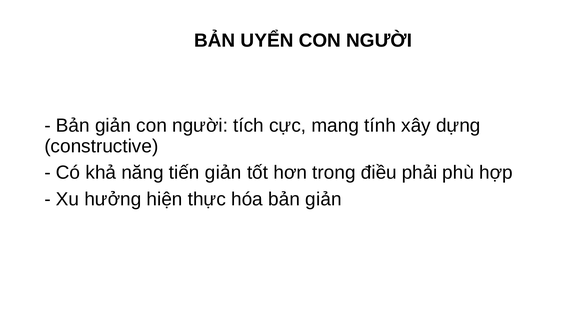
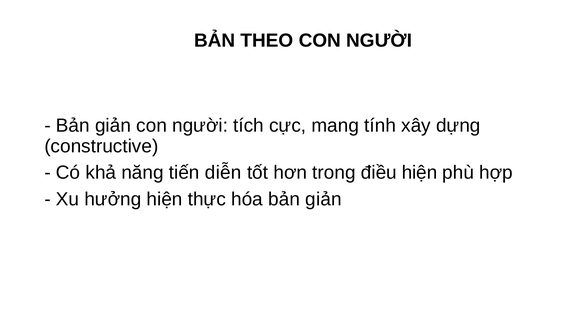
UYỂN: UYỂN -> THEO (267, 40)
tiến giản: giản -> diễn (223, 173)
điều phải: phải -> hiện (420, 173)
